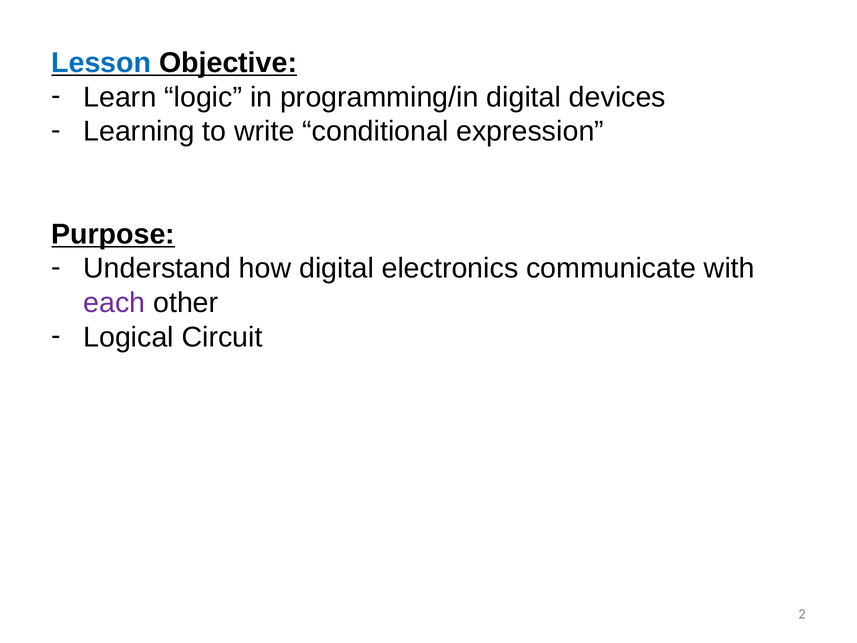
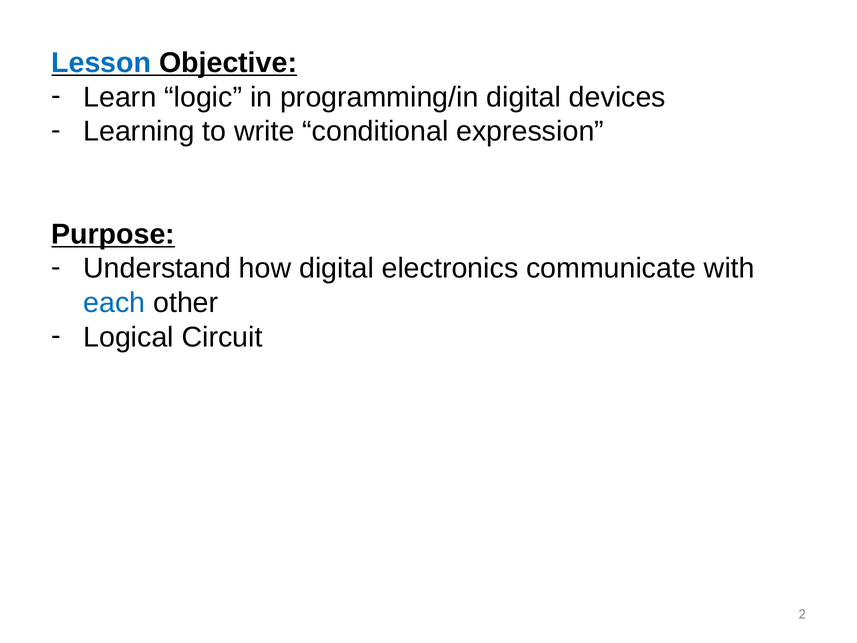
each colour: purple -> blue (114, 303)
